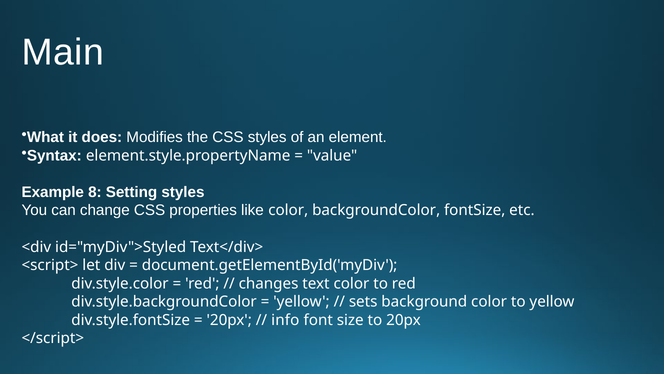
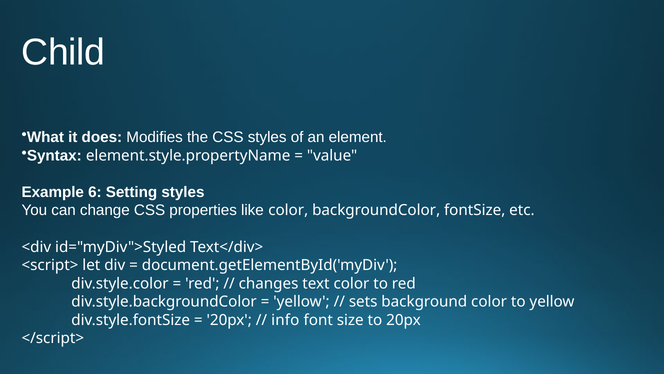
Main: Main -> Child (63, 52)
8: 8 -> 6 (95, 192)
